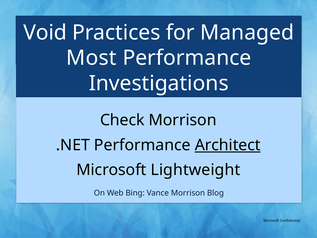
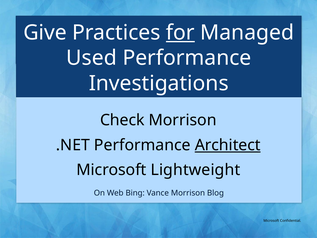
Void: Void -> Give (45, 33)
for underline: none -> present (180, 33)
Most: Most -> Used (91, 58)
